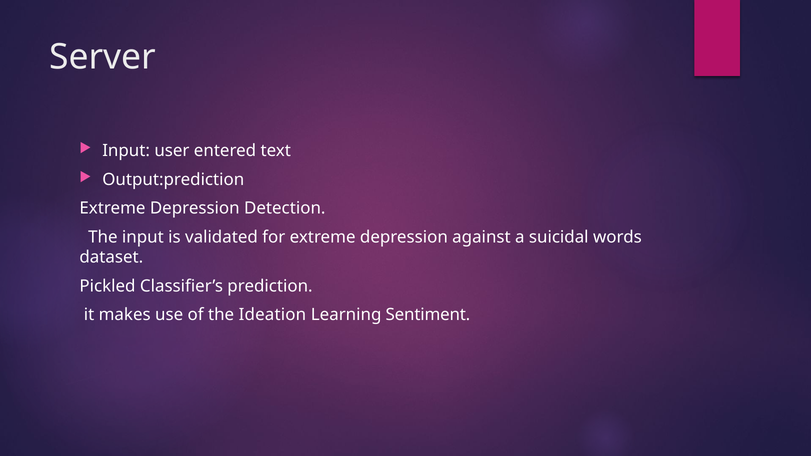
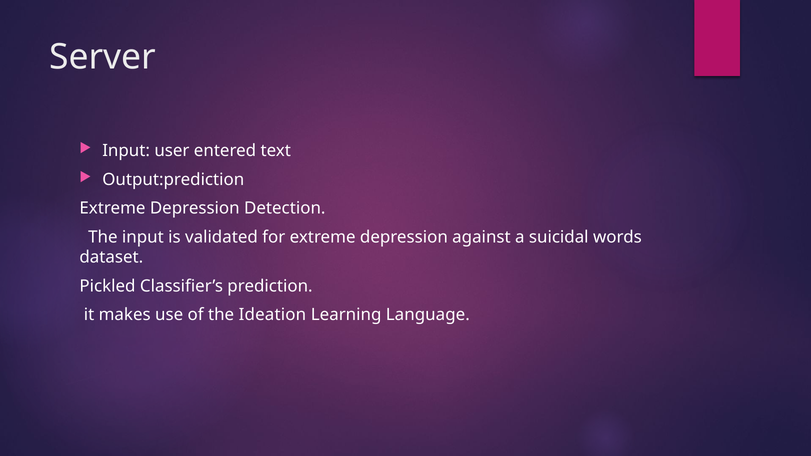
Sentiment: Sentiment -> Language (428, 315)
